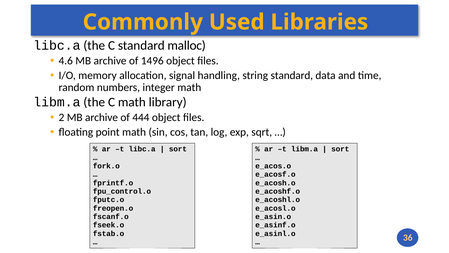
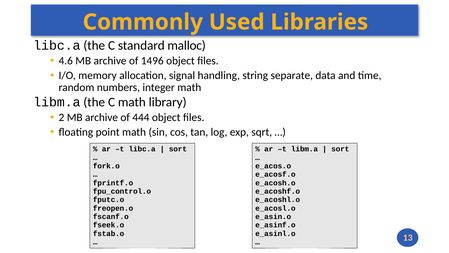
string standard: standard -> separate (292, 75)
36: 36 -> 13 (408, 237)
